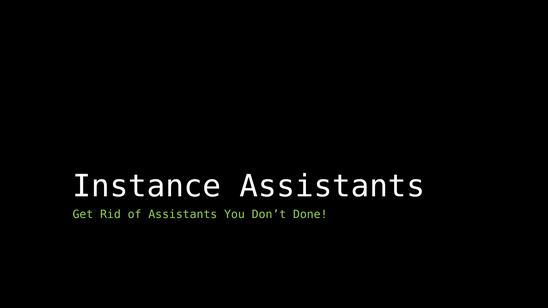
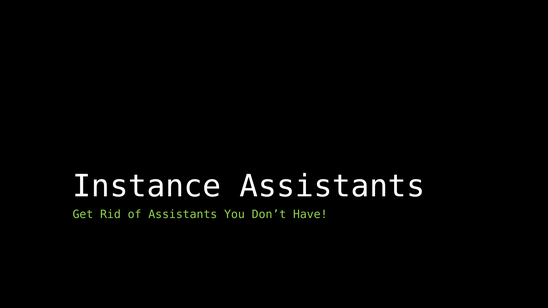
Done: Done -> Have (310, 214)
